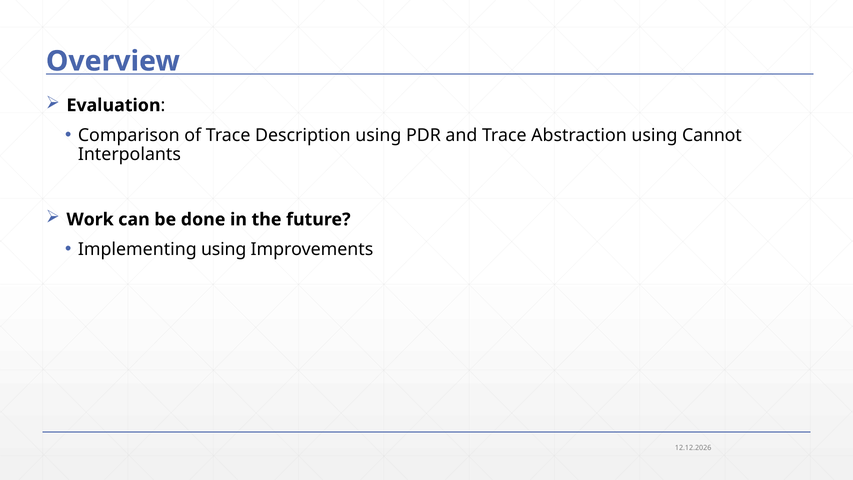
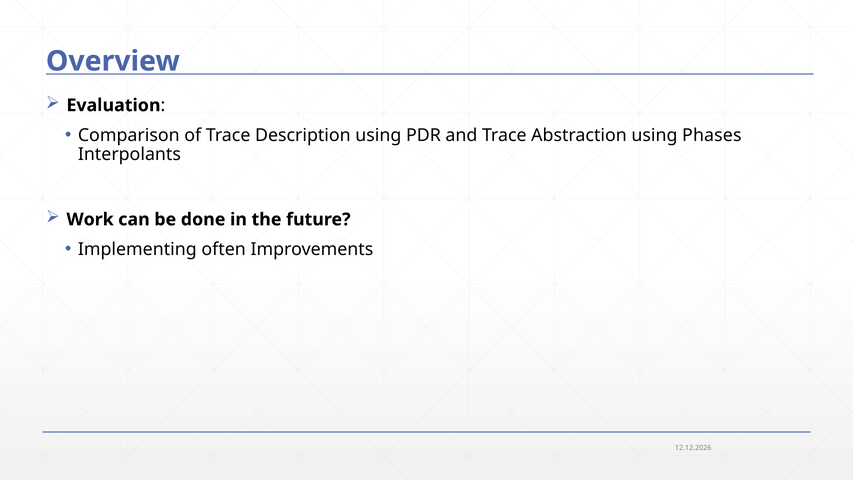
Cannot: Cannot -> Phases (712, 135)
Implementing using: using -> often (224, 249)
